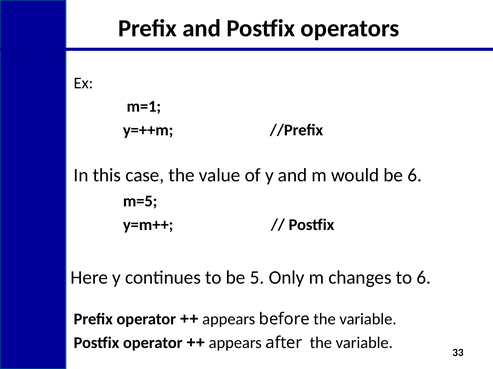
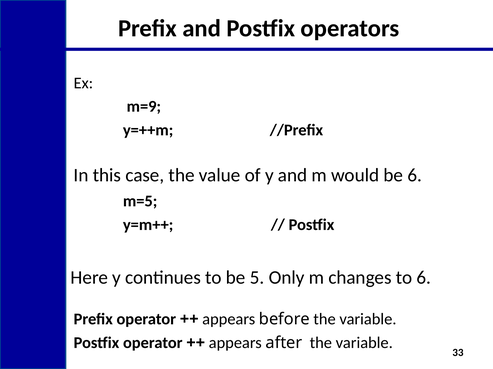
m=1: m=1 -> m=9 (144, 107)
